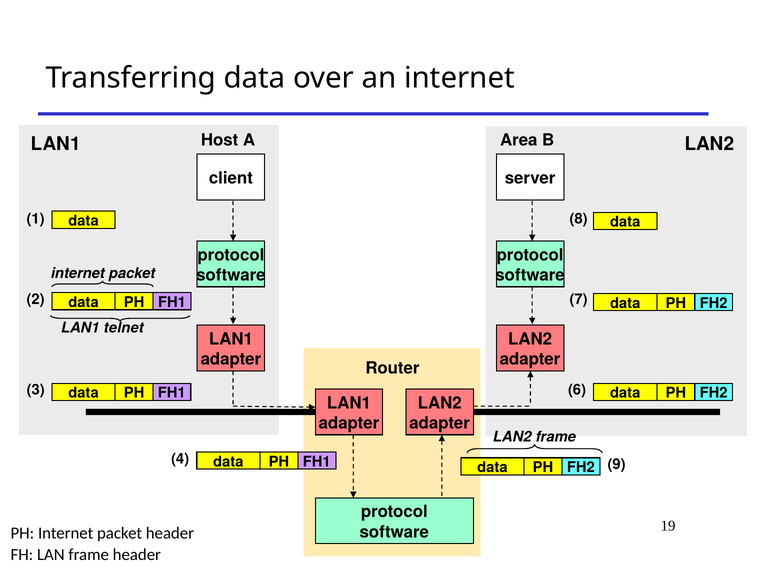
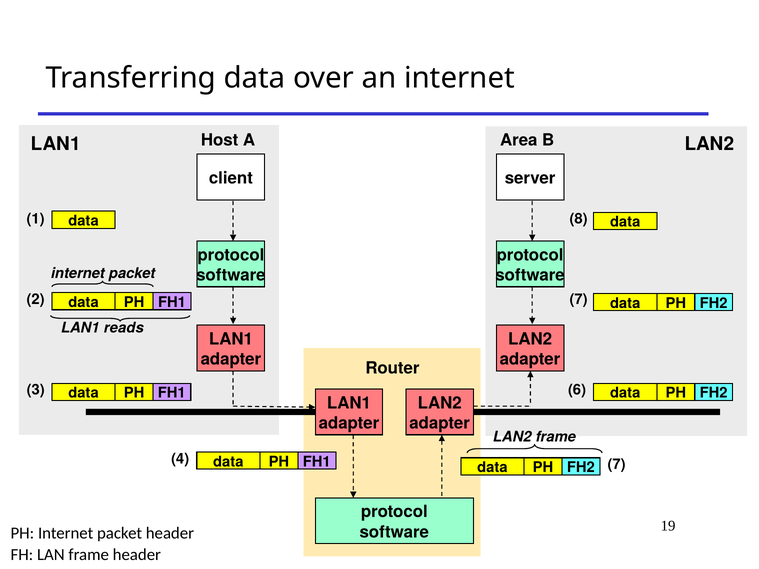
telnet: telnet -> reads (124, 328)
4 9: 9 -> 7 (617, 465)
